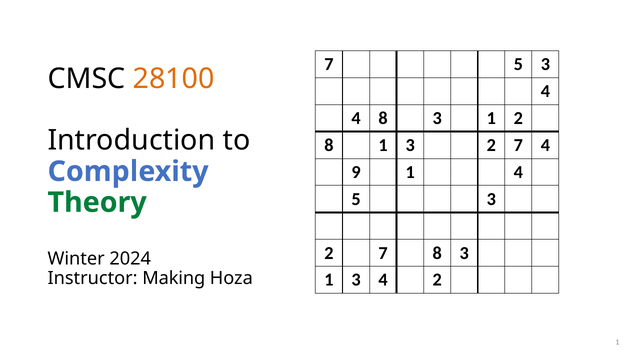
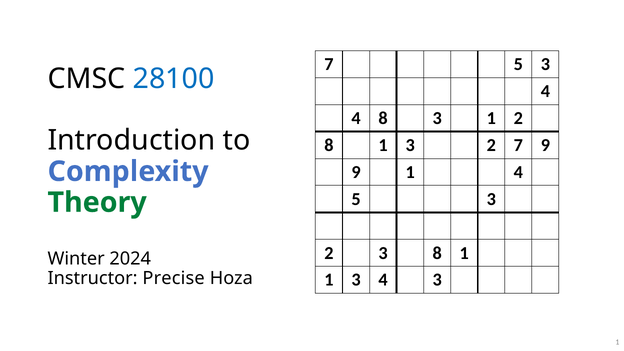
28100 colour: orange -> blue (174, 79)
7 4: 4 -> 9 (545, 145)
7: 7 -> 3 (383, 253)
3: 3 -> 1 (464, 253)
4 2: 2 -> 3 (437, 280)
Making: Making -> Precise (174, 278)
